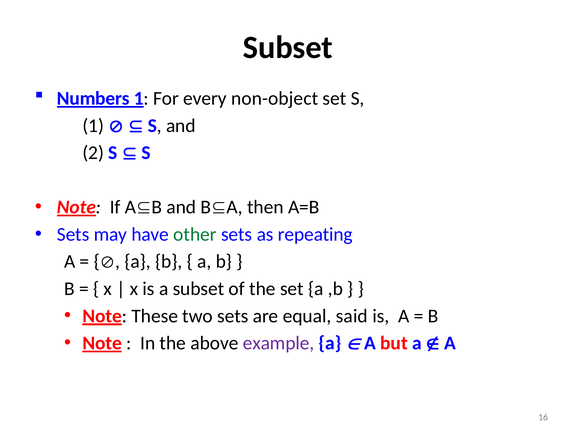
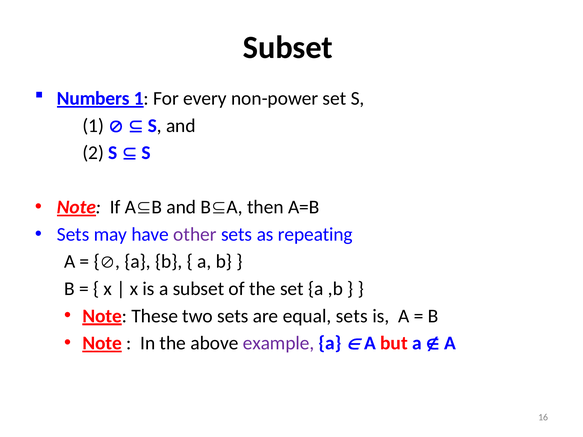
non-object: non-object -> non-power (275, 99)
other colour: green -> purple (195, 235)
equal said: said -> sets (352, 316)
